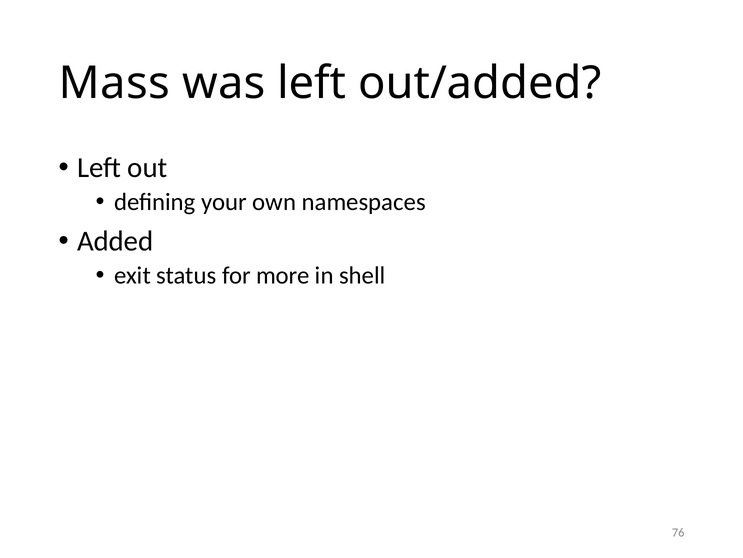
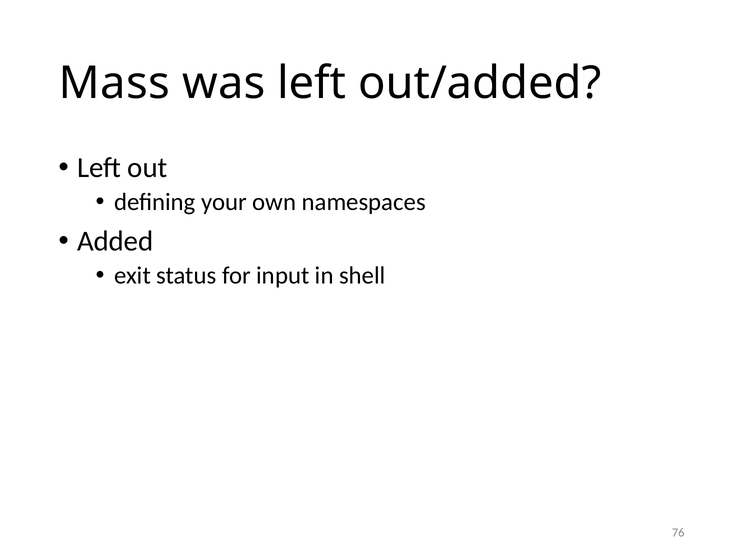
more: more -> input (283, 275)
